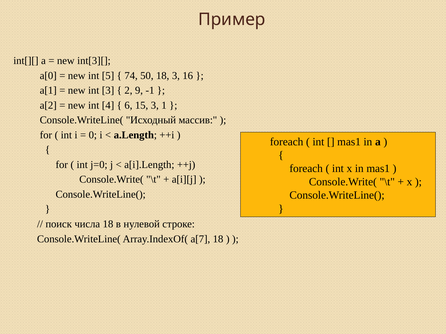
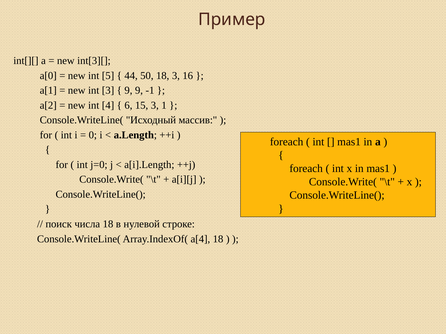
74: 74 -> 44 (131, 76)
2: 2 -> 9 (128, 91)
a[7: a[7 -> a[4 (200, 239)
